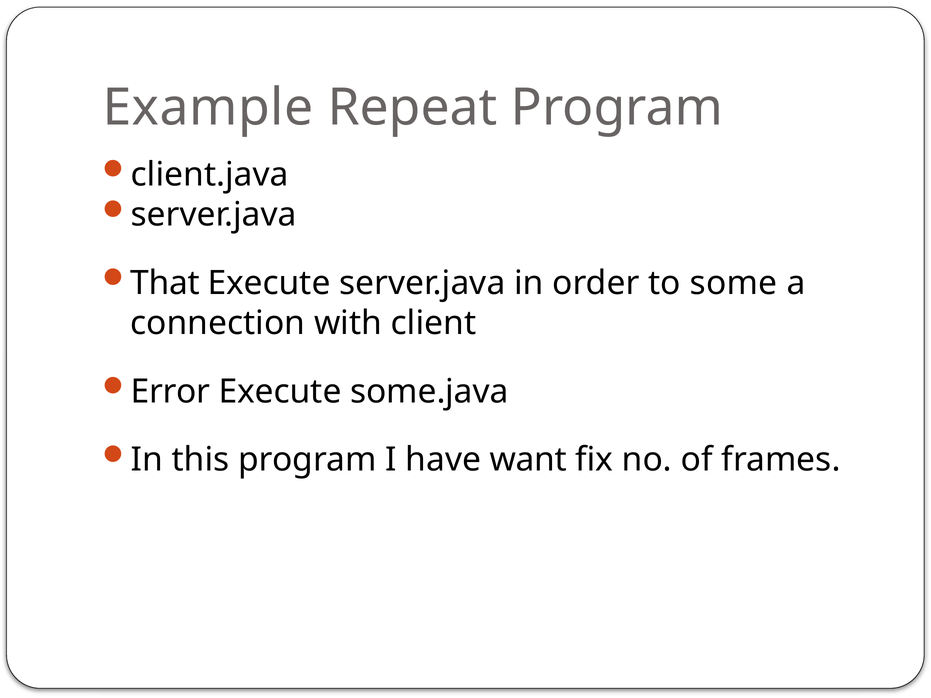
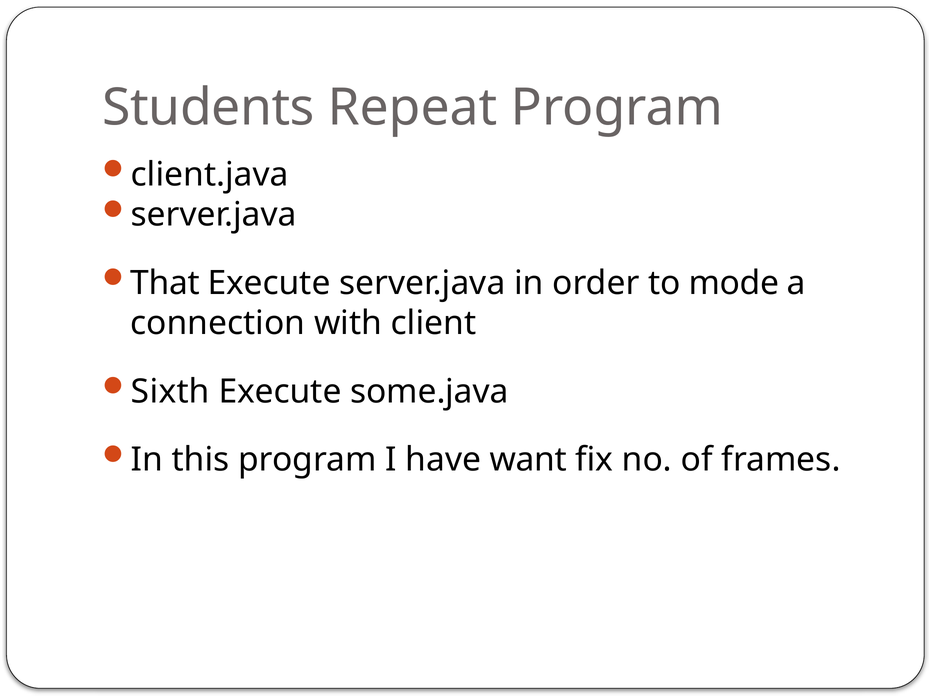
Example: Example -> Students (208, 108)
some: some -> mode (734, 283)
Error: Error -> Sixth (170, 392)
